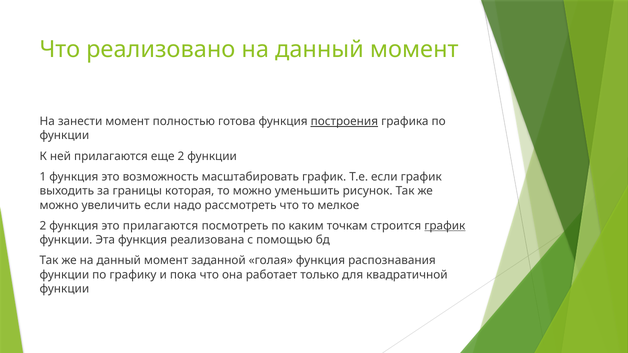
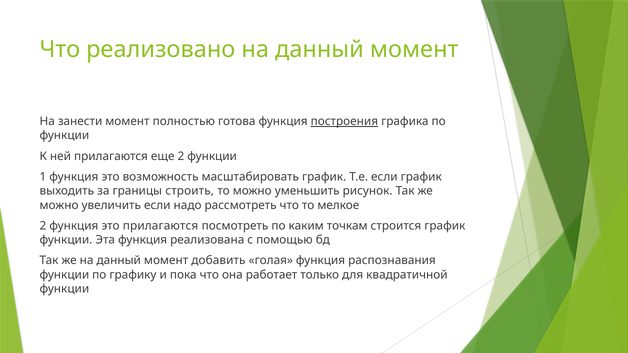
которая: которая -> строить (190, 191)
график underline: present -> none (445, 226)
заданной: заданной -> добавить (218, 261)
